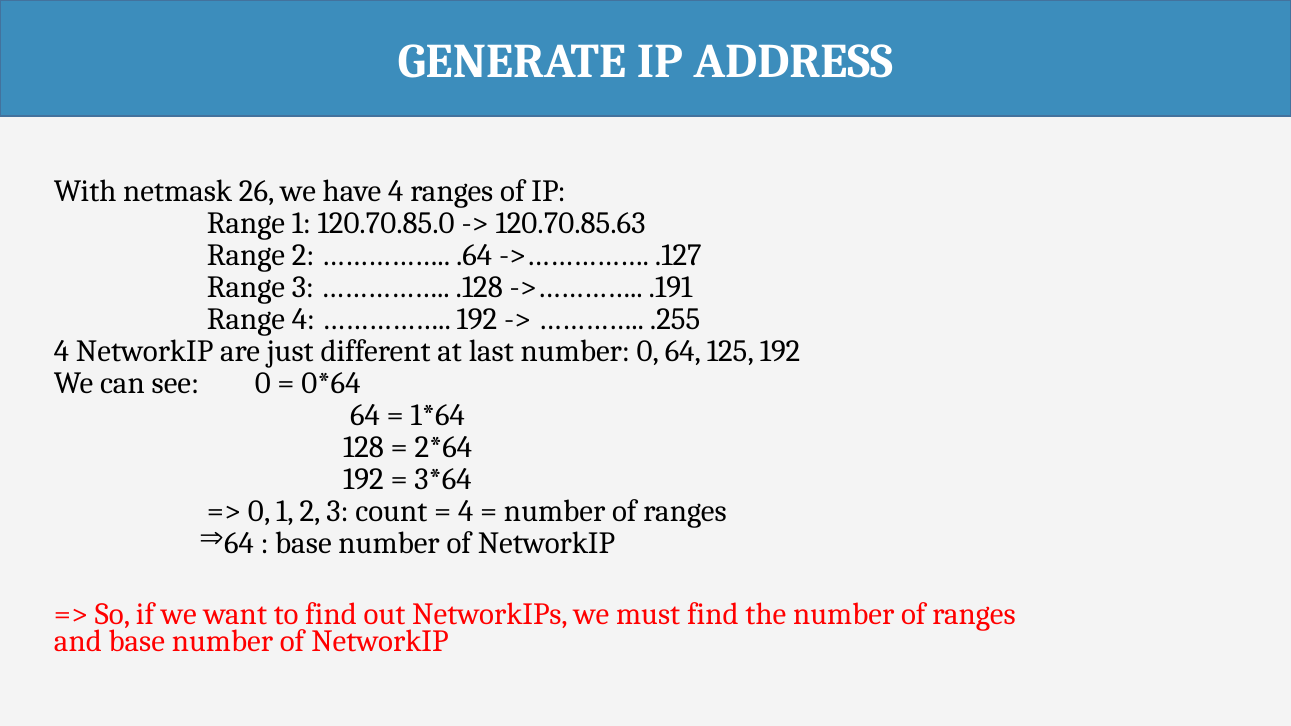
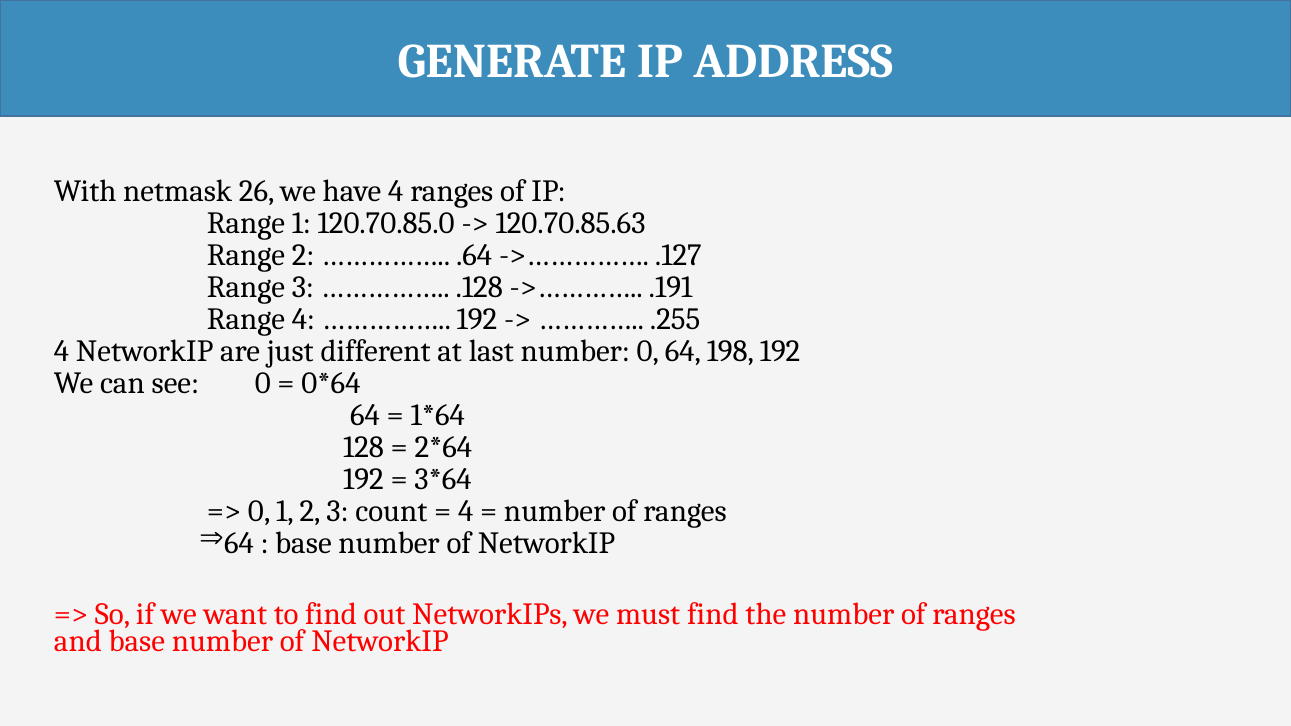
125: 125 -> 198 (730, 351)
